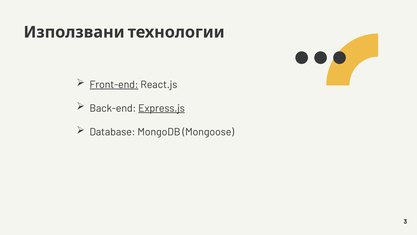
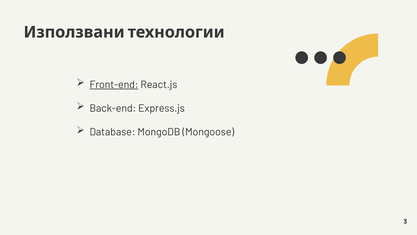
Express.js underline: present -> none (162, 108)
